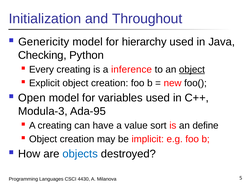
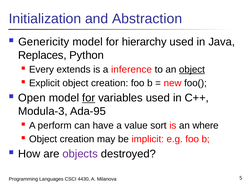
Throughout: Throughout -> Abstraction (147, 19)
Checking: Checking -> Replaces (42, 55)
Every creating: creating -> extends (74, 70)
for underline: none -> present (89, 98)
A creating: creating -> perform (55, 126)
define: define -> where (206, 126)
objects colour: blue -> purple (80, 154)
